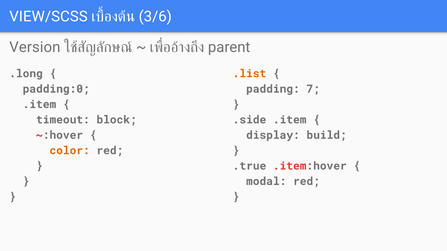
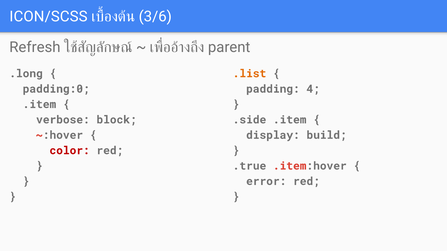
VIEW/SCSS: VIEW/SCSS -> ICON/SCSS (48, 17)
Version: Version -> Refresh (35, 47)
7: 7 -> 4 (313, 89)
timeout: timeout -> verbose (63, 120)
color colour: orange -> red (70, 151)
modal: modal -> error (266, 182)
